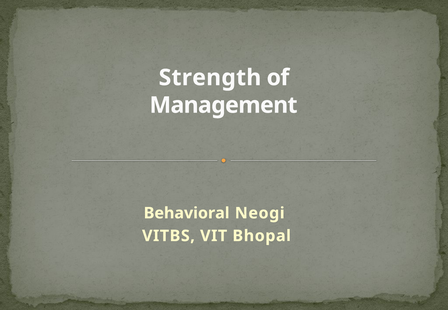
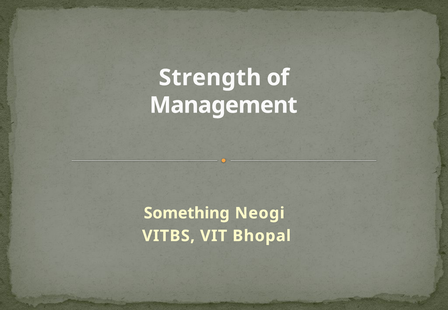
Behavioral: Behavioral -> Something (187, 213)
